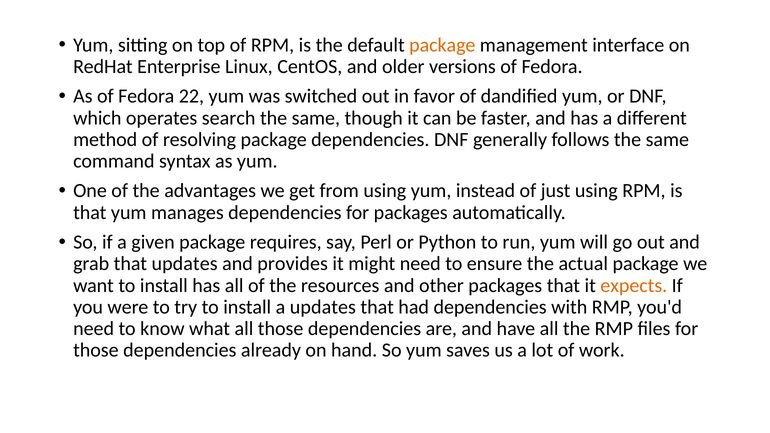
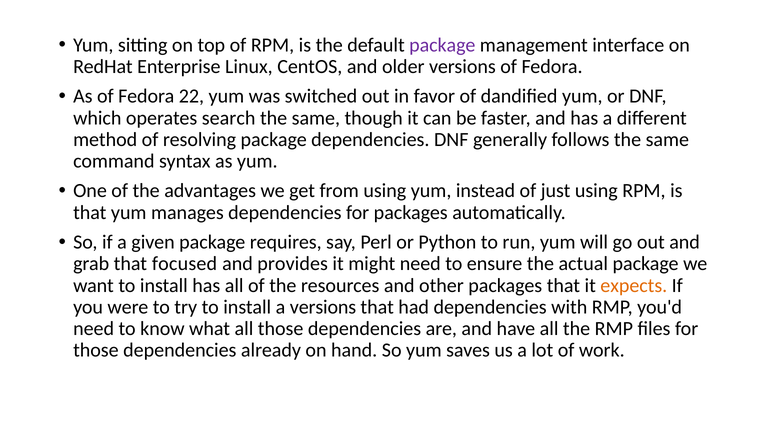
package colour: orange -> purple (442, 45)
that updates: updates -> focused (185, 264)
a updates: updates -> versions (323, 307)
